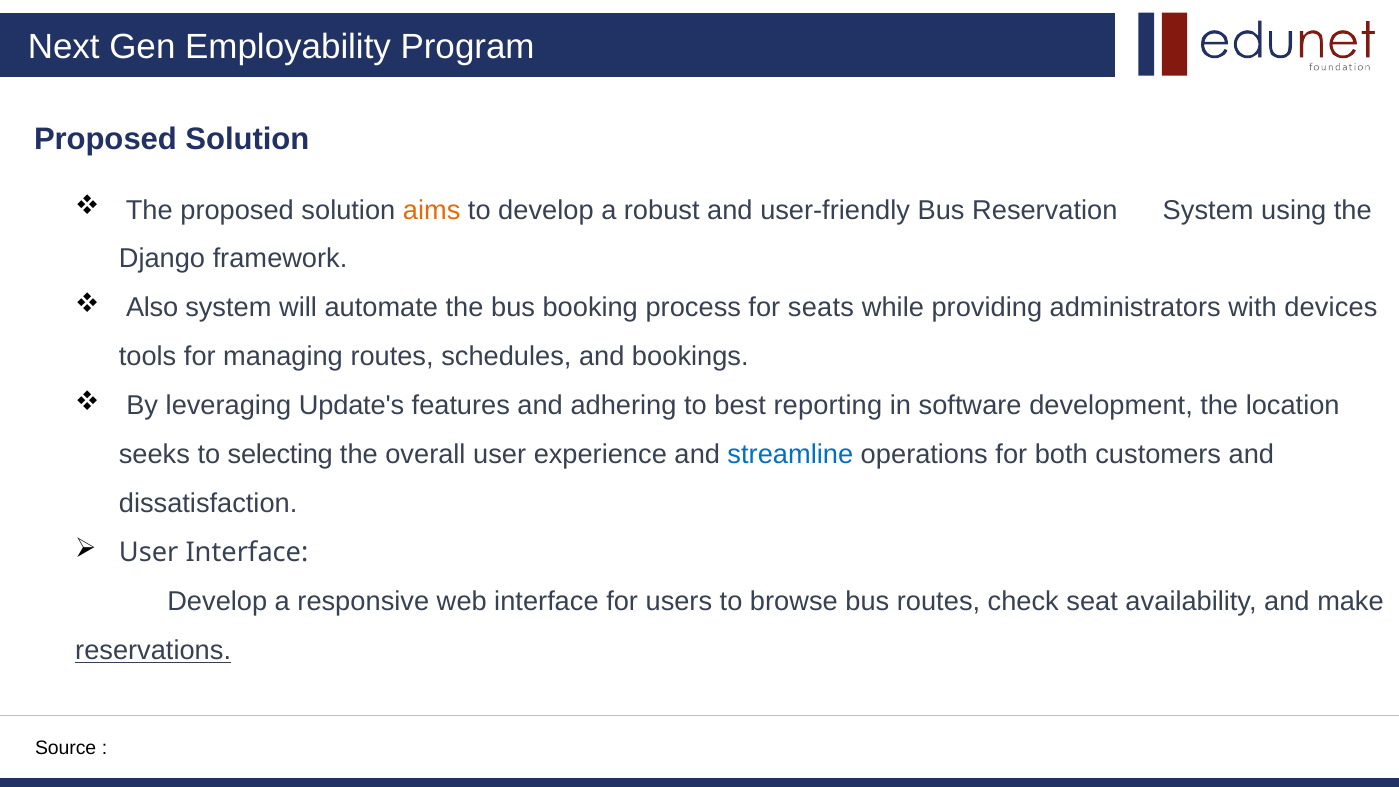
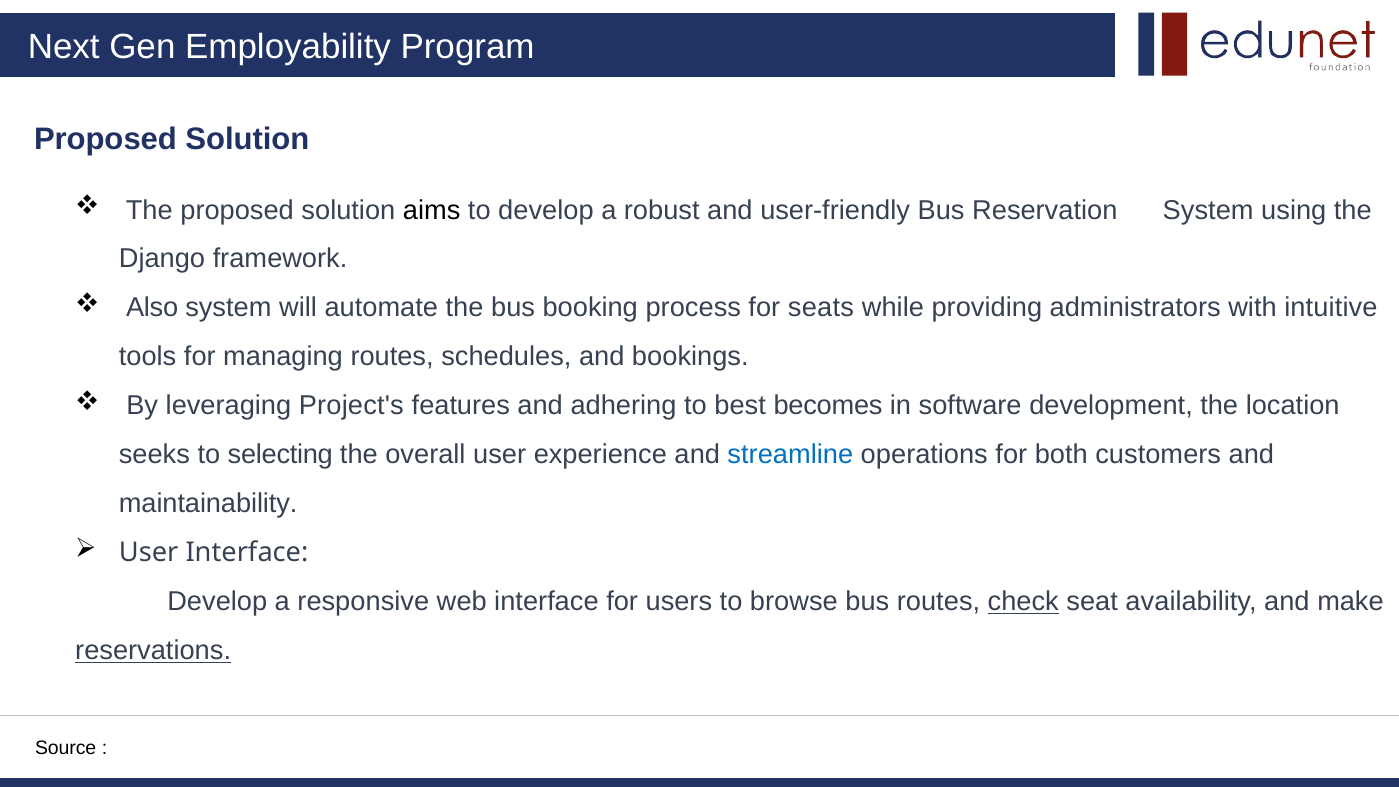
aims colour: orange -> black (432, 210)
devices: devices -> intuitive (1331, 308)
Update's: Update's -> Project's (351, 406)
reporting: reporting -> becomes (828, 406)
dissatisfaction: dissatisfaction -> maintainability (208, 504)
check underline: none -> present (1023, 602)
